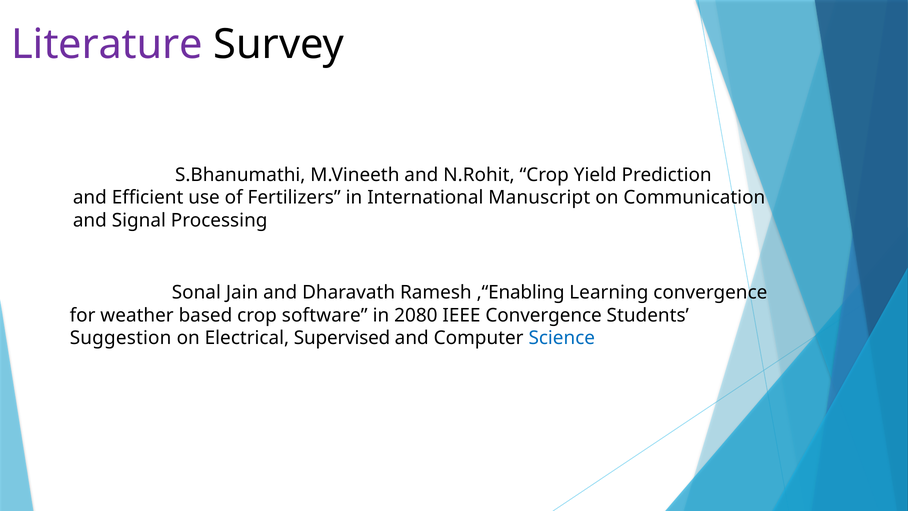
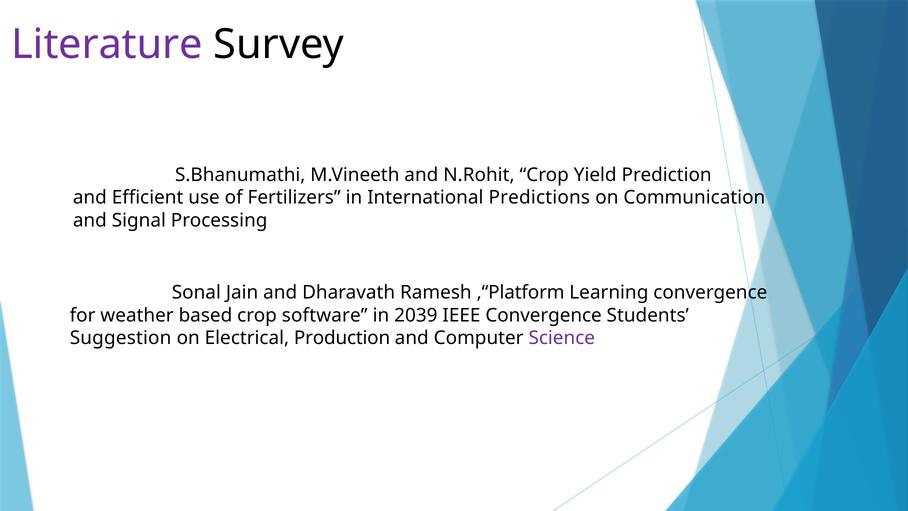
Manuscript: Manuscript -> Predictions (539, 198)
,“Enabling: ,“Enabling -> ,“Platform (521, 292)
2080: 2080 -> 2039 (416, 315)
Supervised: Supervised -> Production (342, 338)
Science colour: blue -> purple (562, 338)
